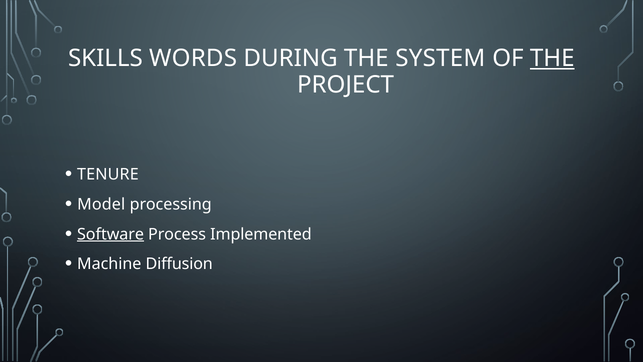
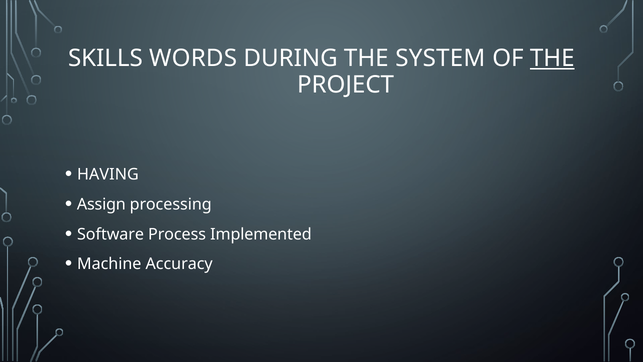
TENURE: TENURE -> HAVING (108, 174)
Model: Model -> Assign (101, 204)
Software underline: present -> none (111, 234)
Diffusion: Diffusion -> Accuracy (179, 264)
